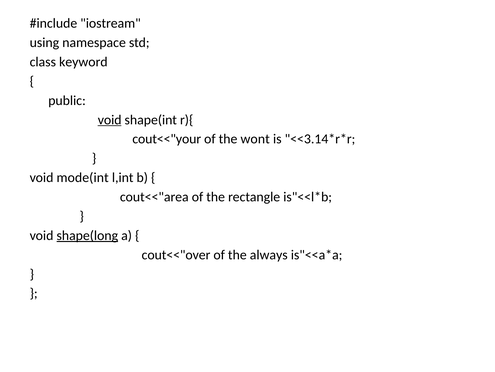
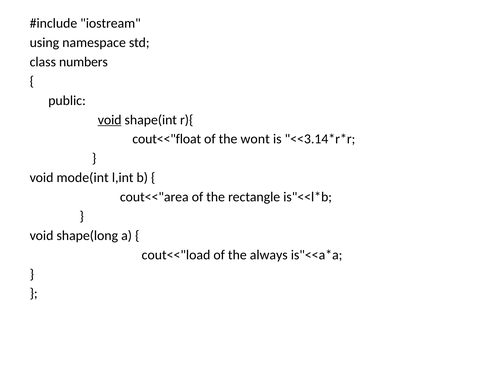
keyword: keyword -> numbers (83, 62)
cout<<"your: cout<<"your -> cout<<"float (167, 139)
shape(long underline: present -> none (87, 235)
cout<<"over: cout<<"over -> cout<<"load (176, 254)
